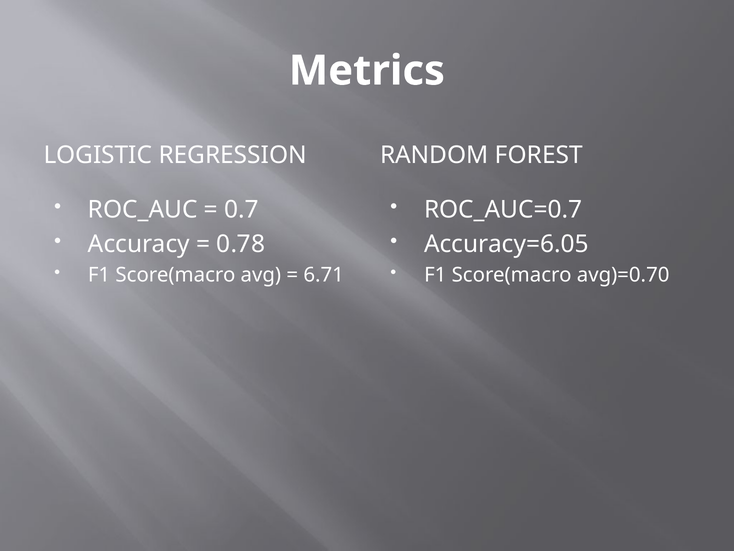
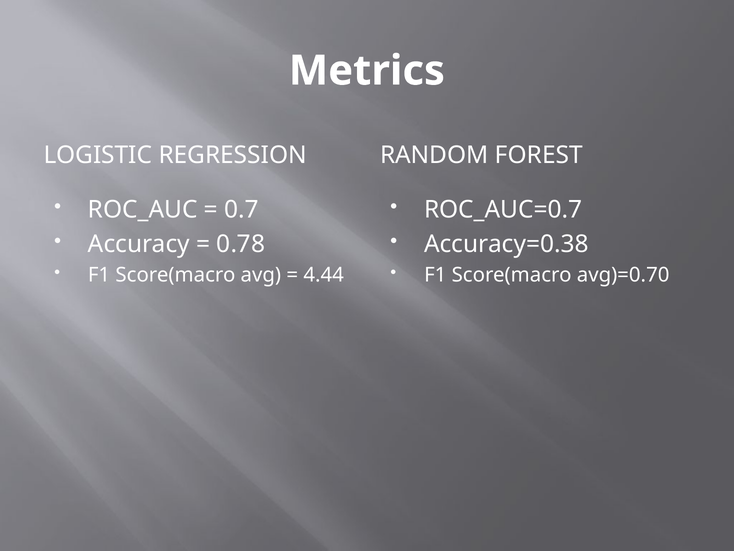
Accuracy=6.05: Accuracy=6.05 -> Accuracy=0.38 (506, 244)
6.71: 6.71 -> 4.44 (324, 275)
